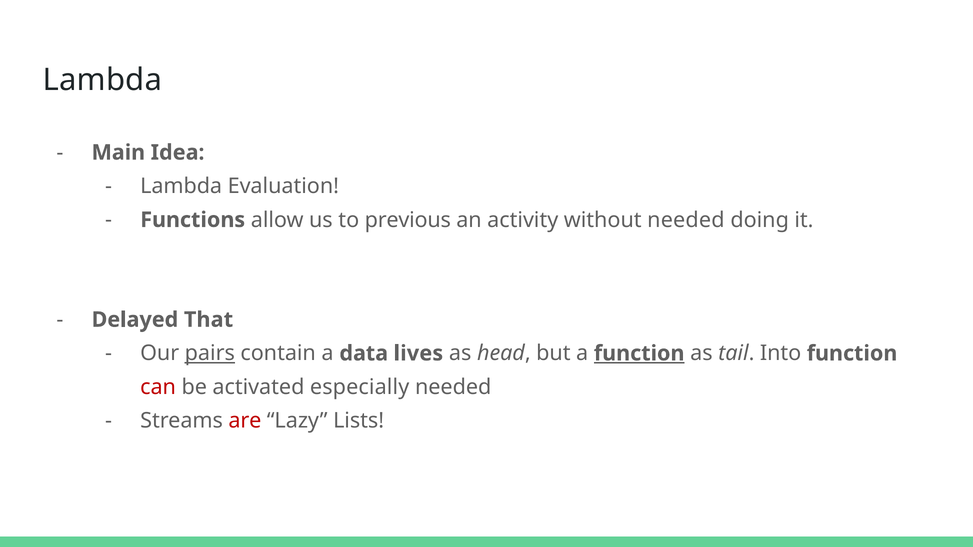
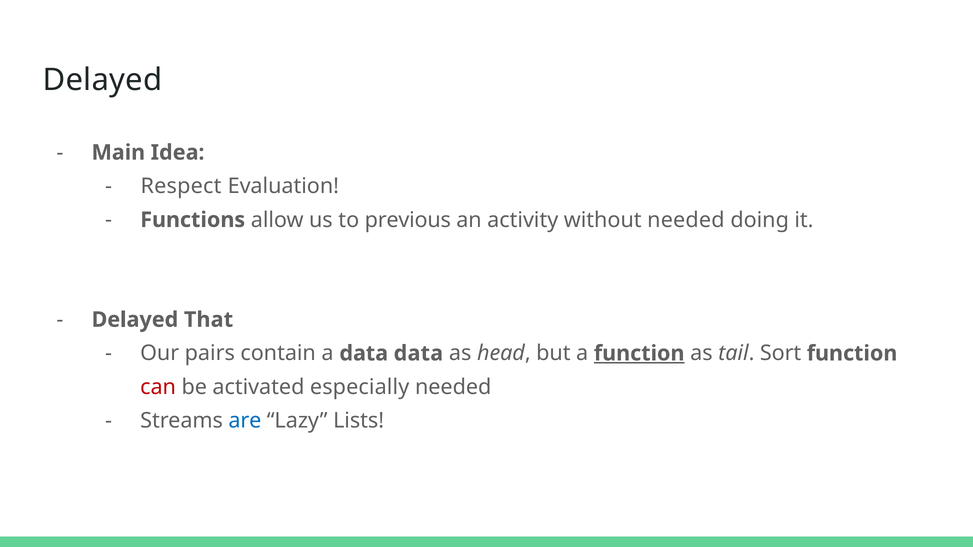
Lambda: Lambda -> Delayed (103, 80)
Lambda: Lambda -> Respect (181, 186)
pairs underline: present -> none (210, 354)
data lives: lives -> data (418, 354)
Into: Into -> Sort (781, 354)
are colour: red -> blue (245, 421)
